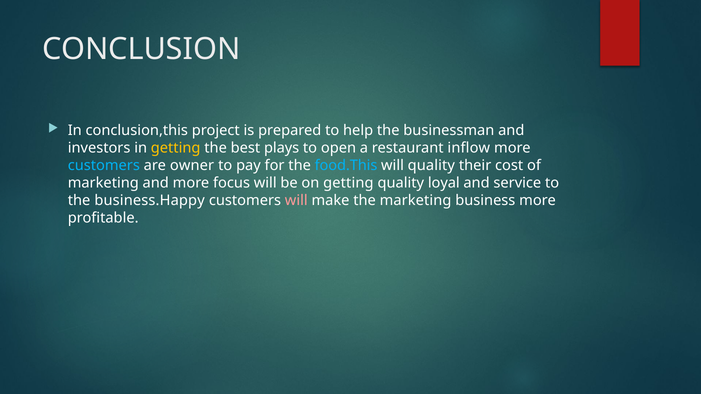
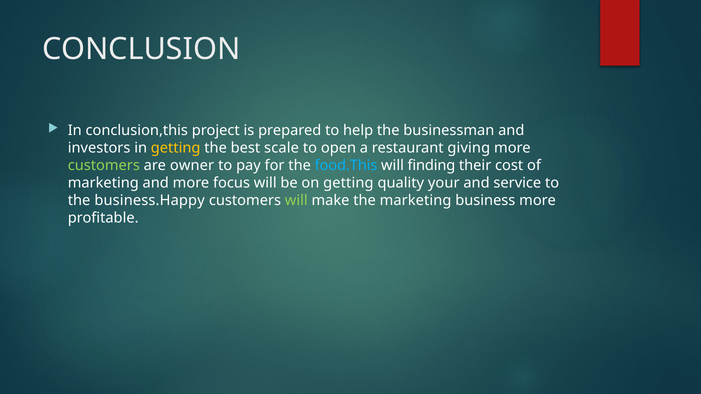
plays: plays -> scale (282, 148)
inflow: inflow -> giving (469, 148)
customers colour: light blue -> light green (104, 166)
will quality: quality -> finding (431, 166)
loyal: loyal -> your (444, 183)
will colour: pink -> light green (296, 201)
